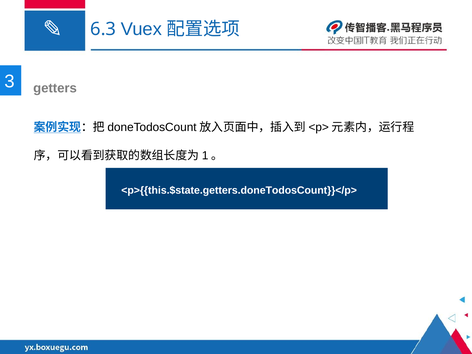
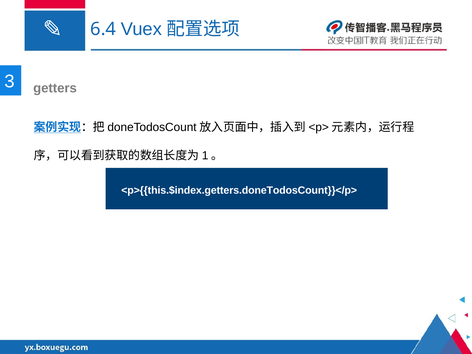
6.3: 6.3 -> 6.4 (103, 29)
<p>{{this.$state.getters.doneTodosCount}}</p>: <p>{{this.$state.getters.doneTodosCount}}</p> -> <p>{{this.$index.getters.doneTodosCount}}</p> (239, 190)
